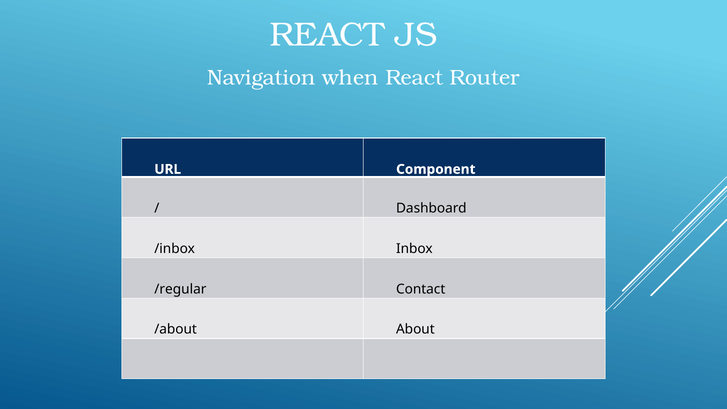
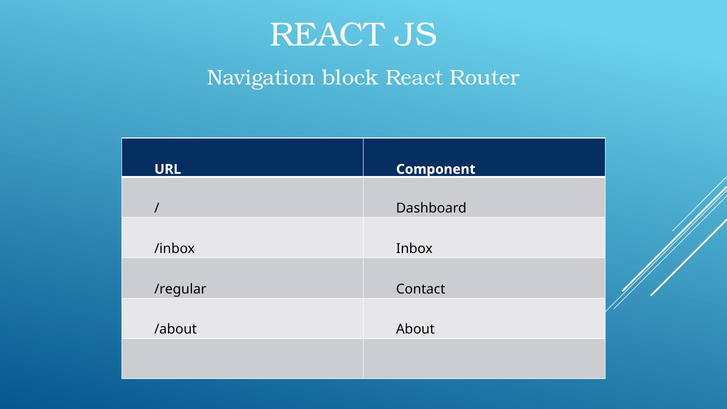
when: when -> block (350, 78)
